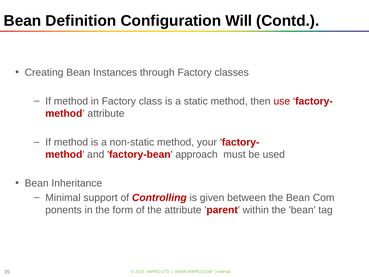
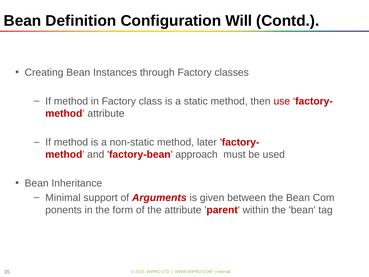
your: your -> later (207, 142)
Controlling: Controlling -> Arguments (159, 197)
